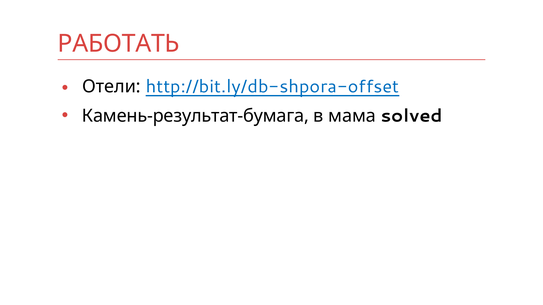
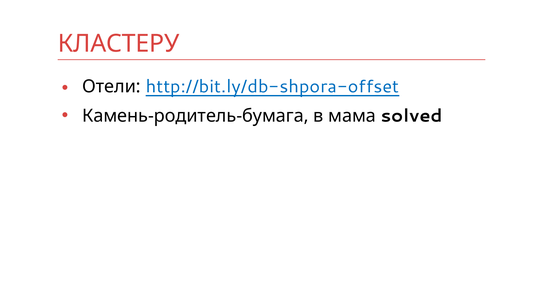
РАБОТАТЬ: РАБОТАТЬ -> КЛАСТЕРУ (119, 44)
Камень-результат-бумага: Камень-результат-бумага -> Камень-родитель-бумага (195, 116)
